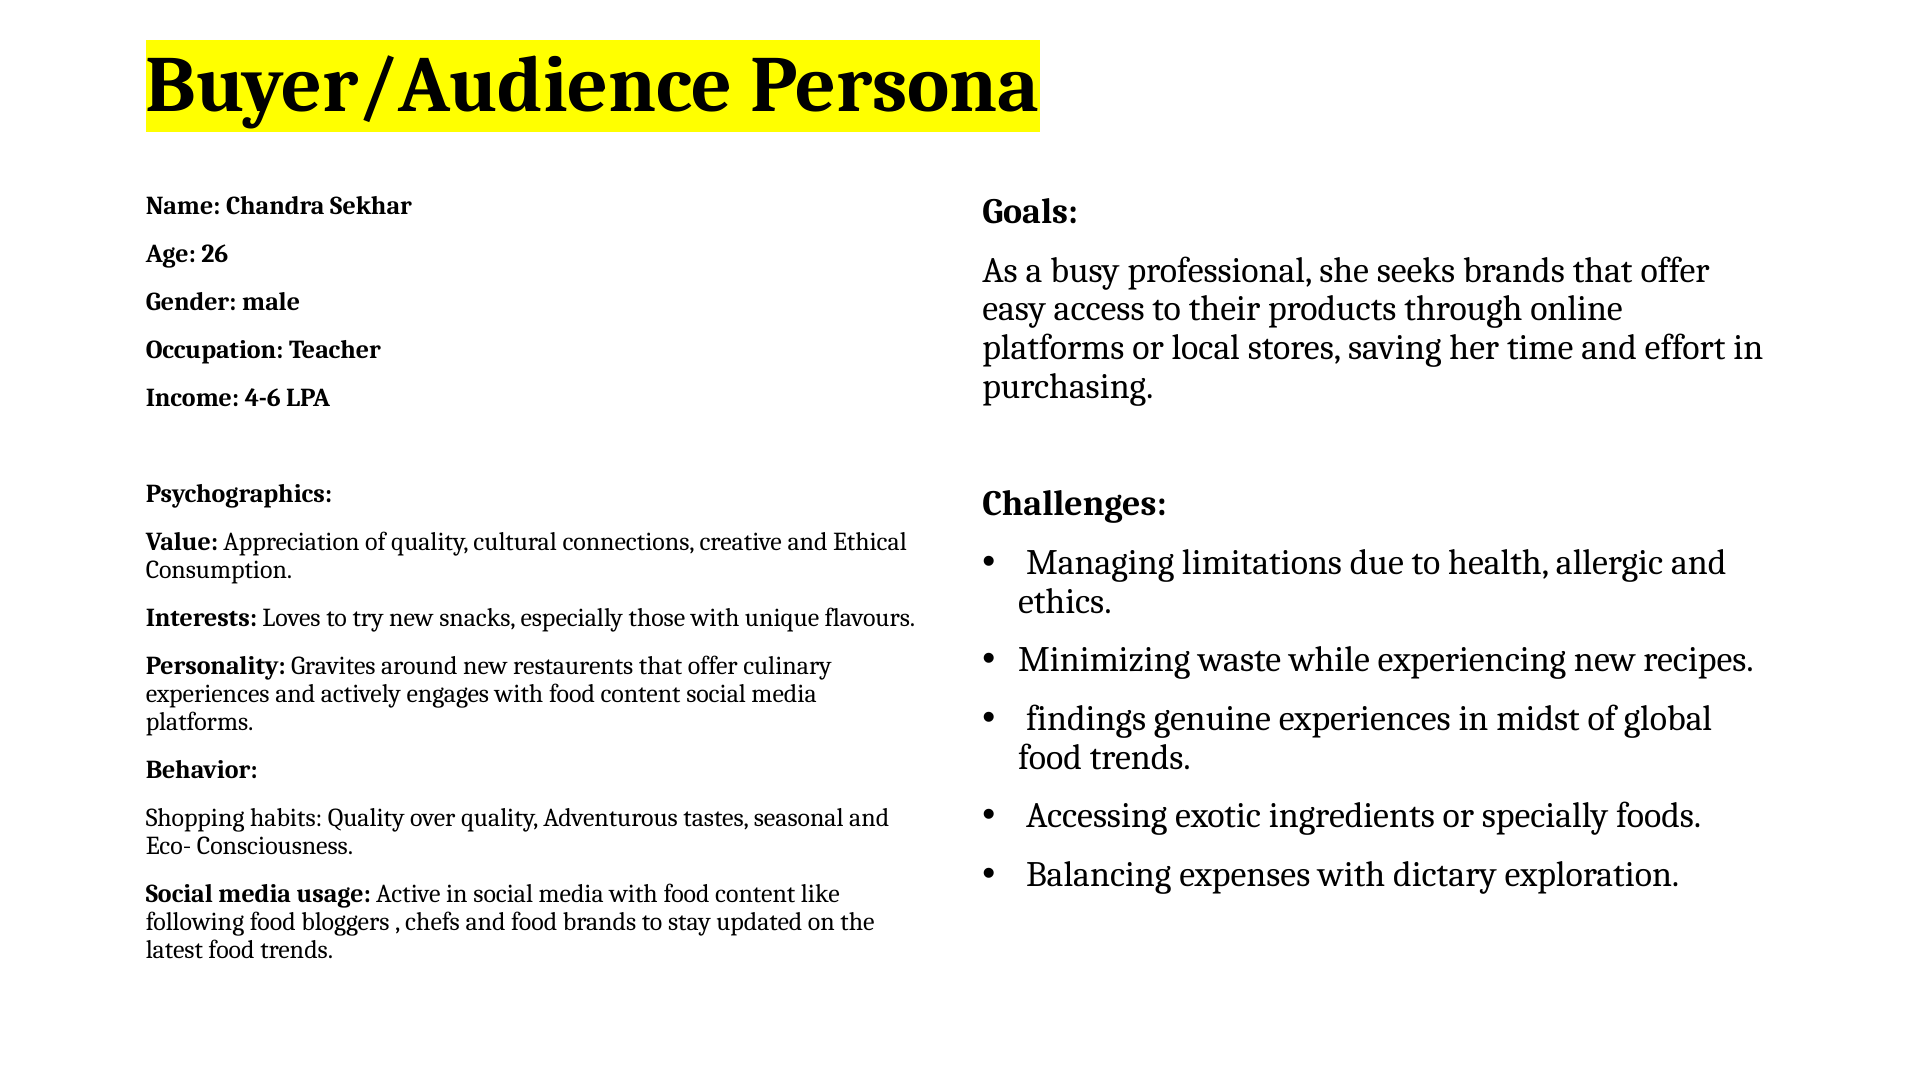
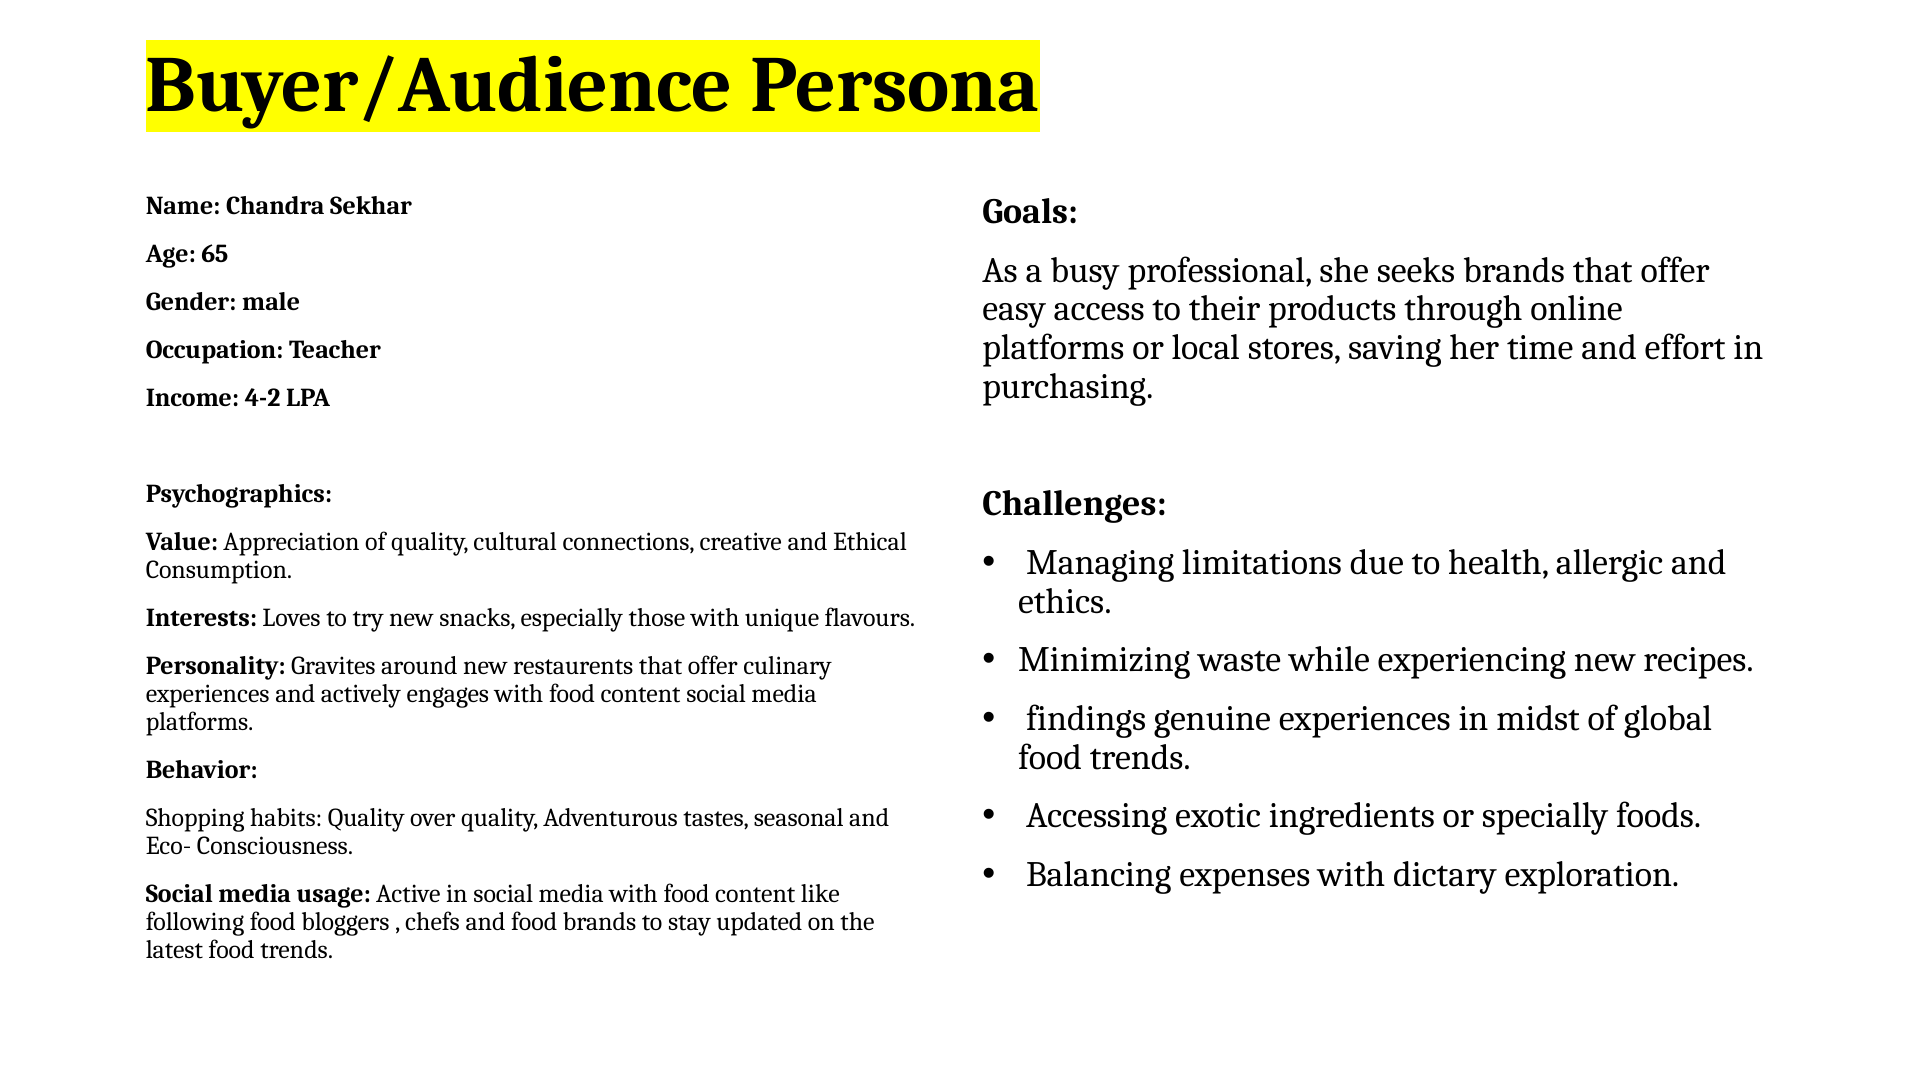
26: 26 -> 65 (215, 254)
4-6: 4-6 -> 4-2 (263, 398)
